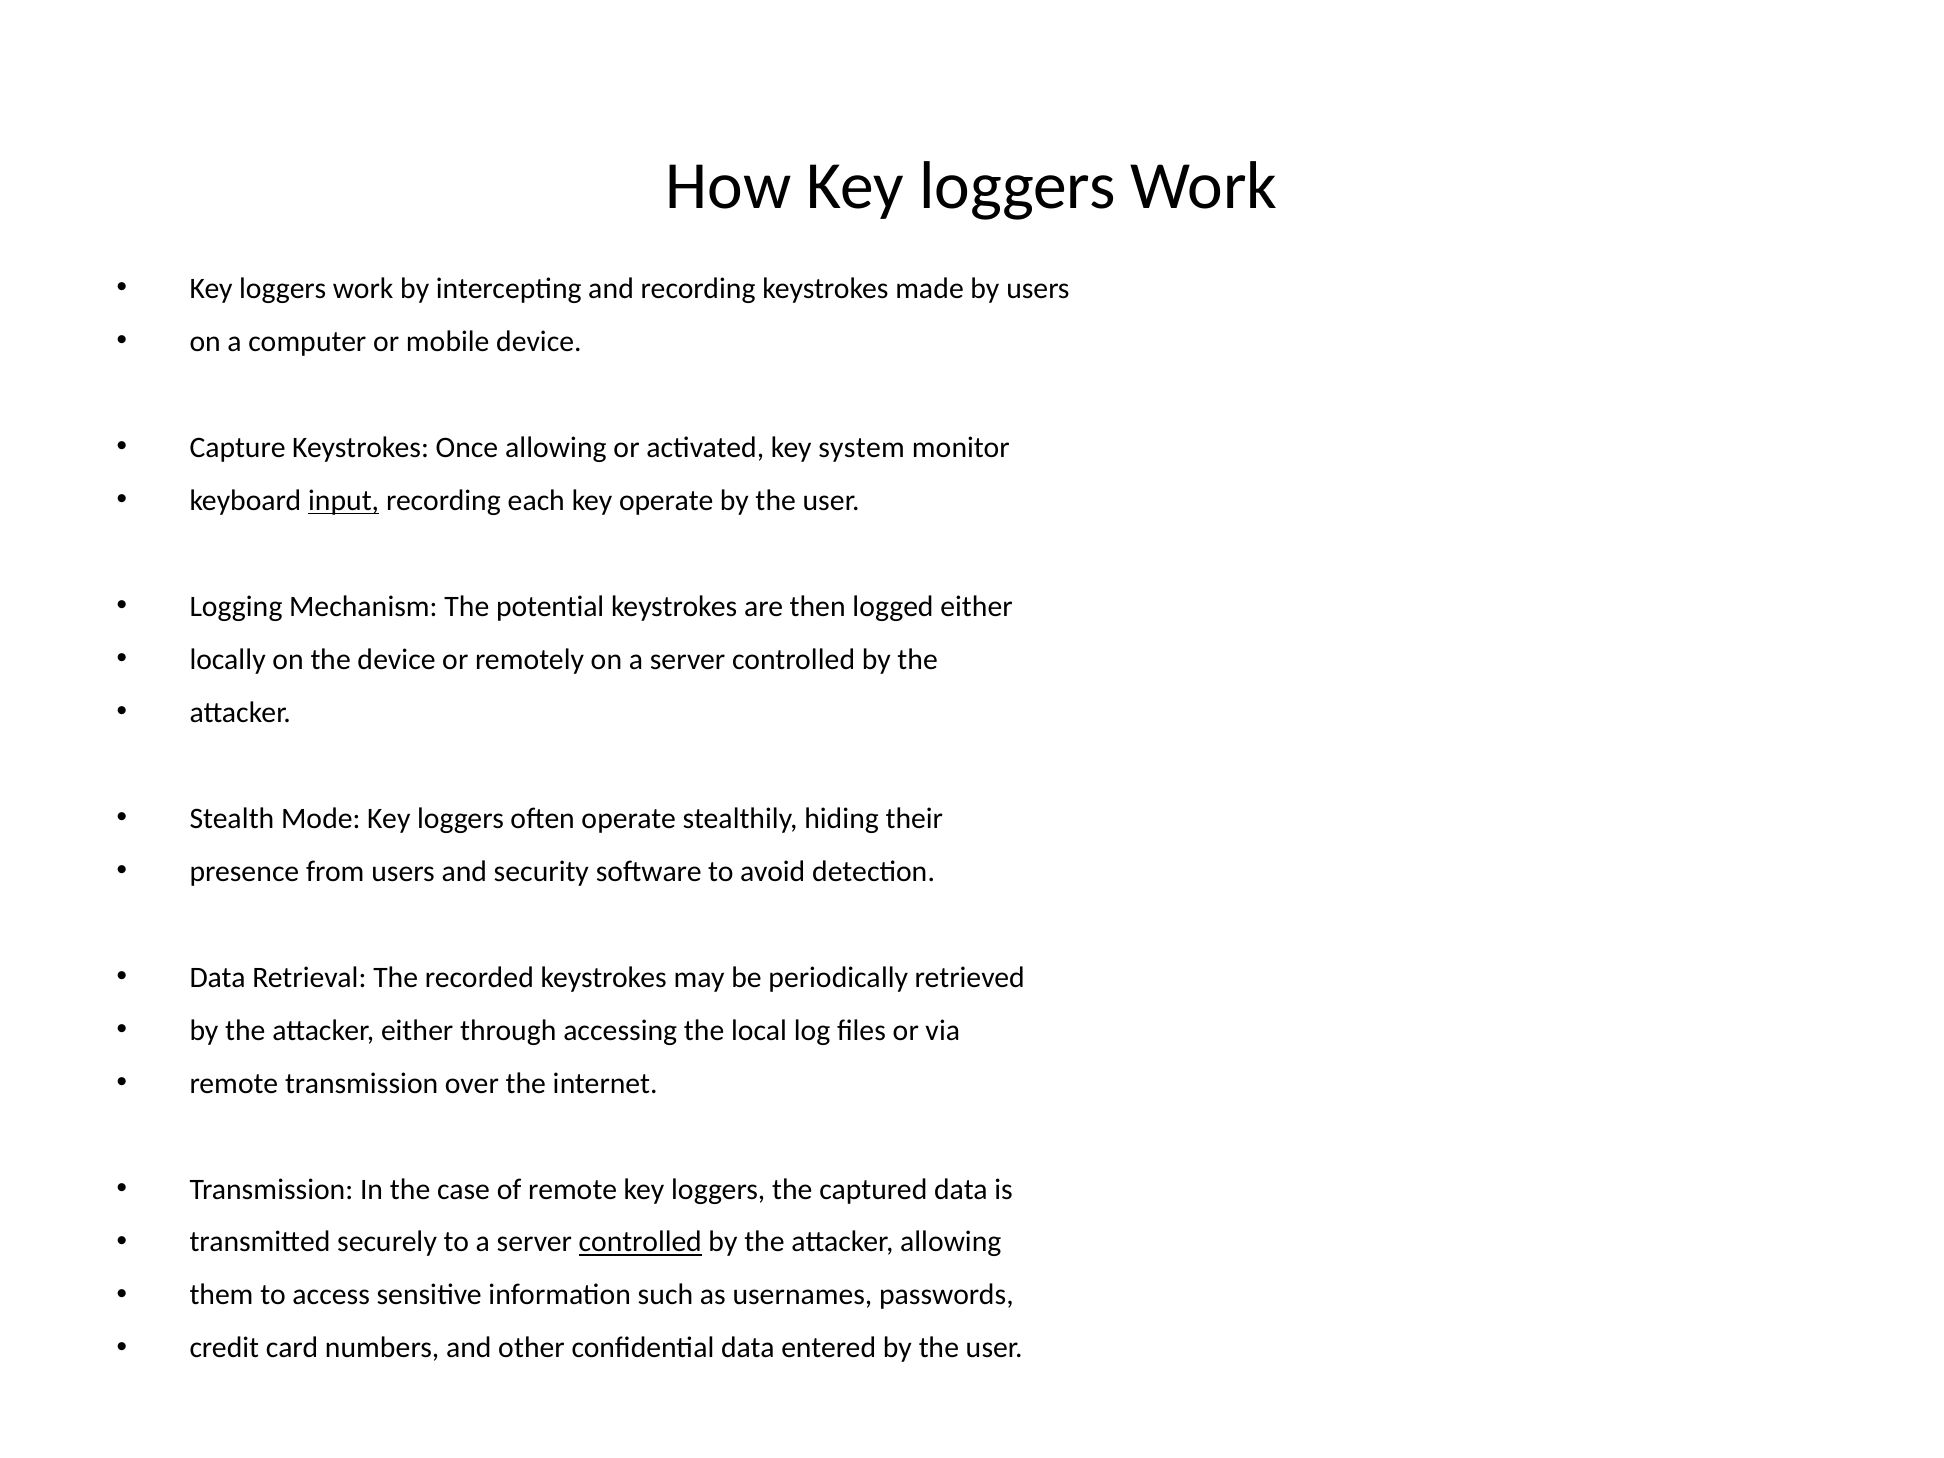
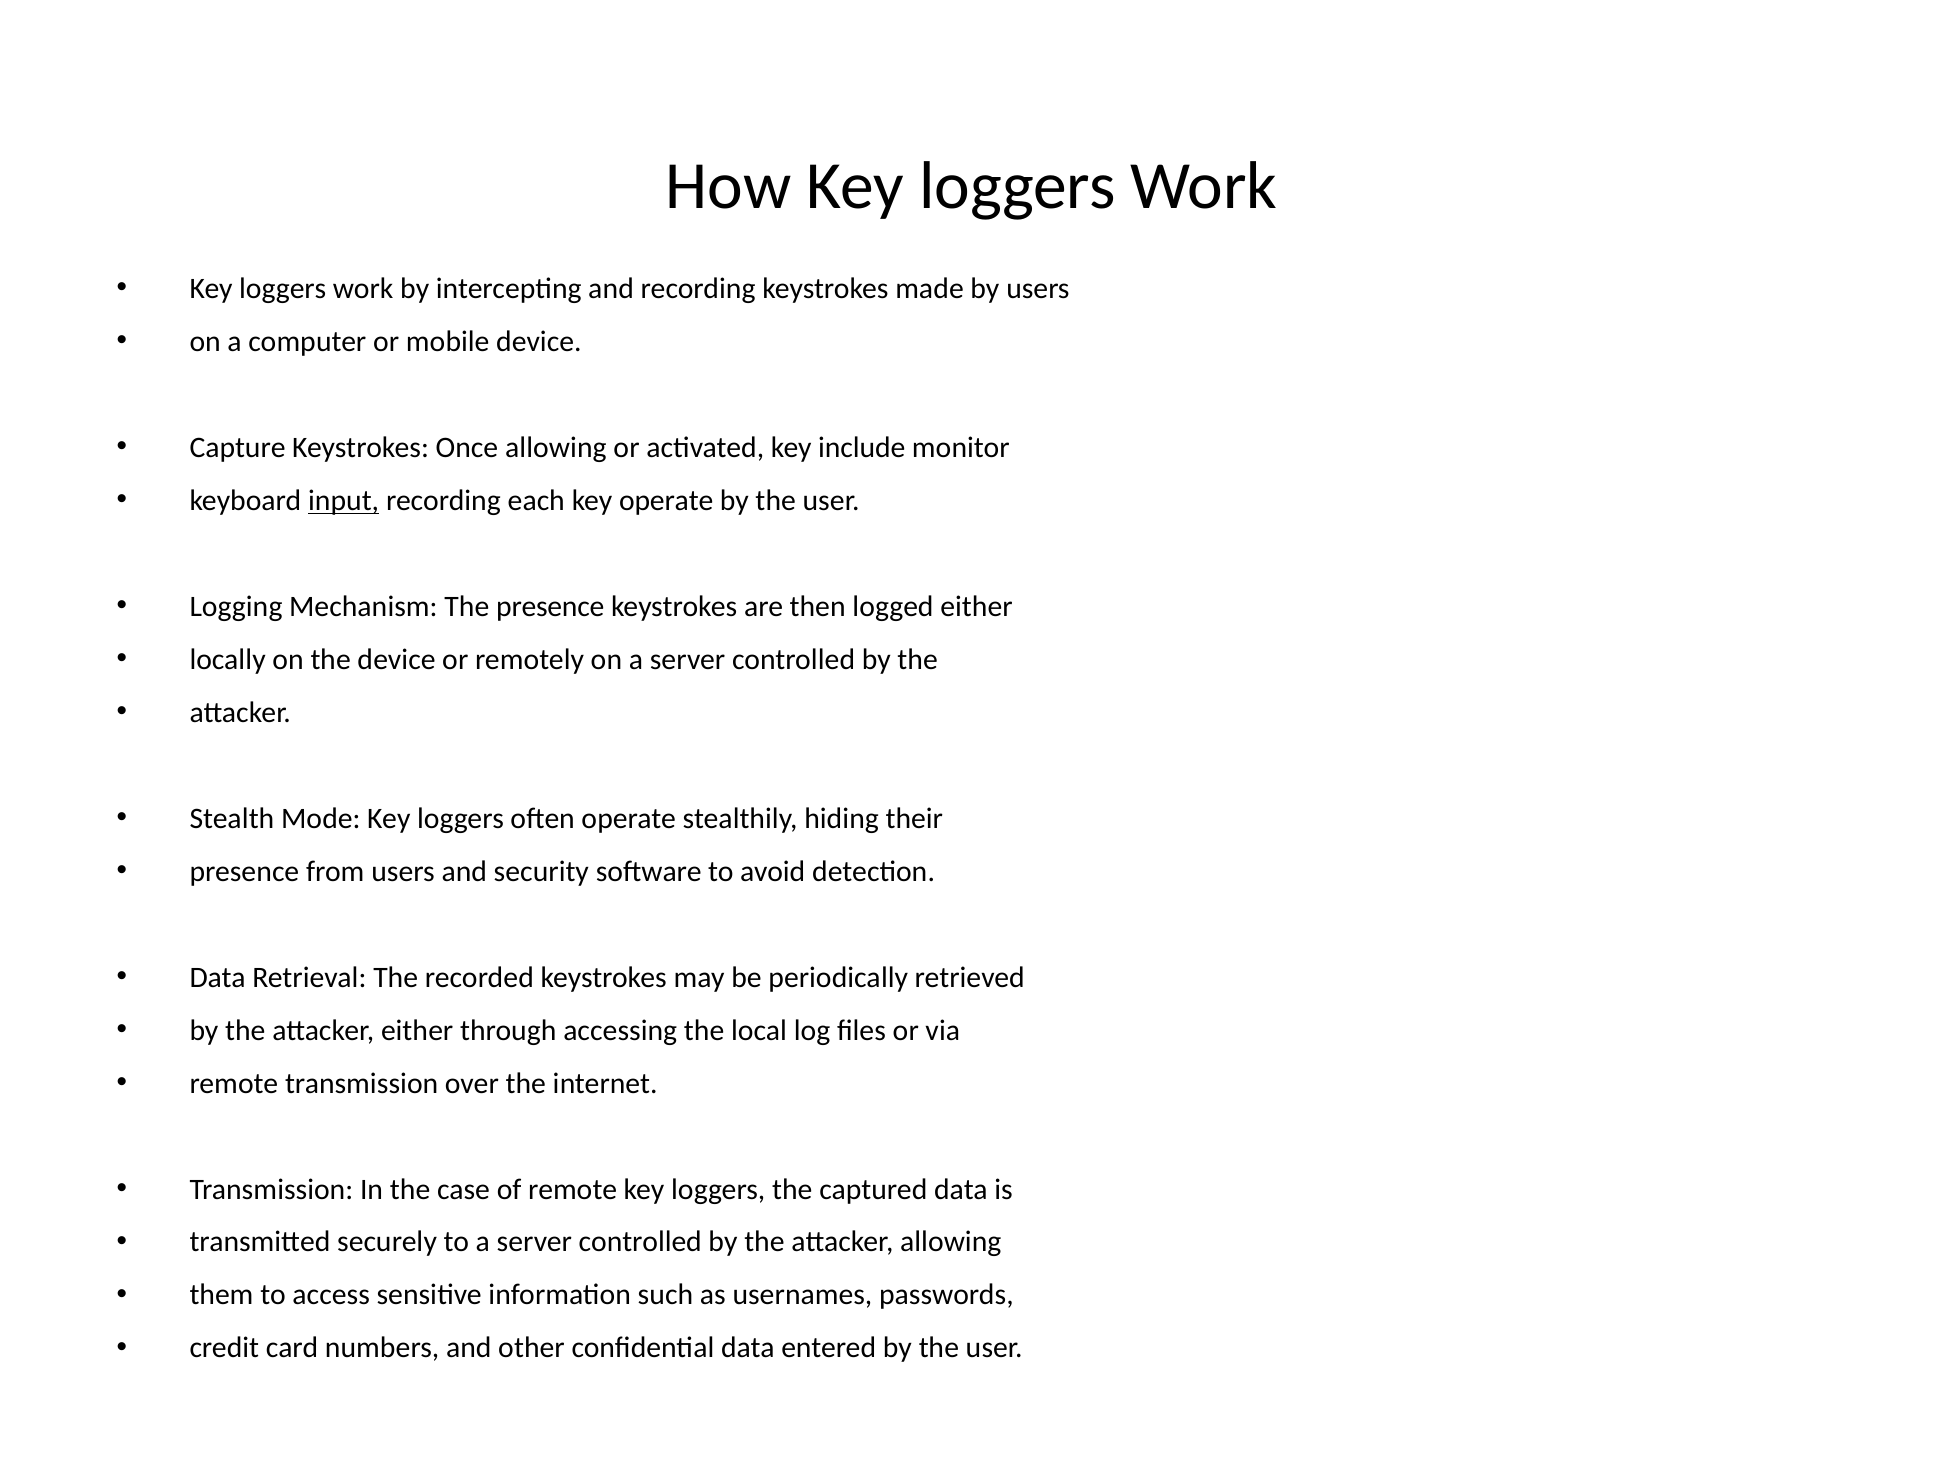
system: system -> include (862, 448)
The potential: potential -> presence (550, 607)
controlled underline: present -> none (640, 1242)
